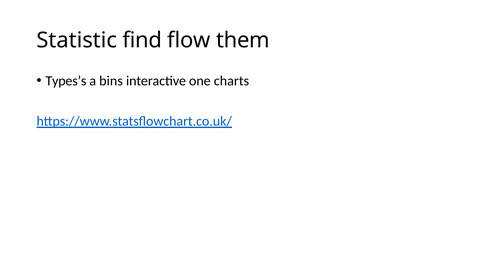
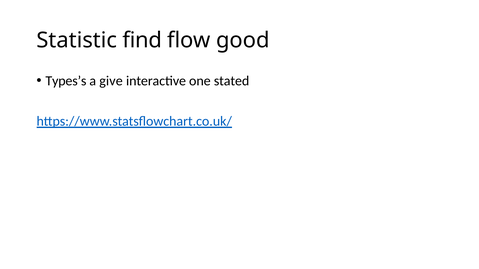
them: them -> good (243, 40)
bins: bins -> give (111, 81)
charts: charts -> stated (232, 81)
